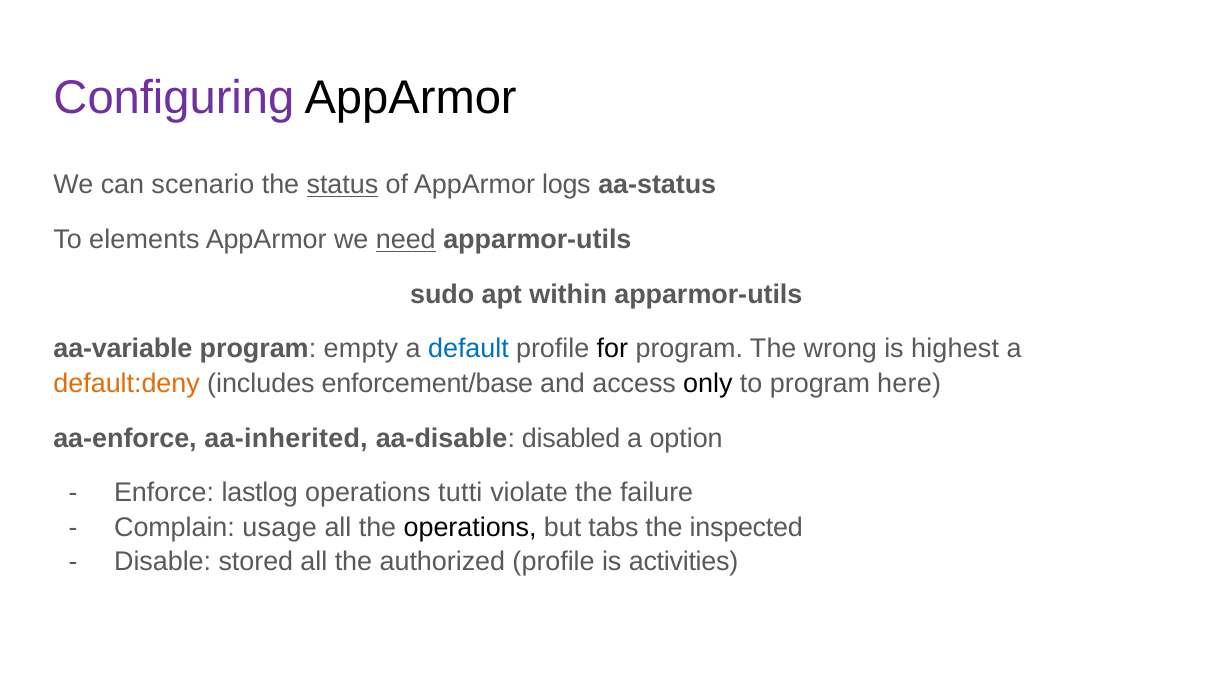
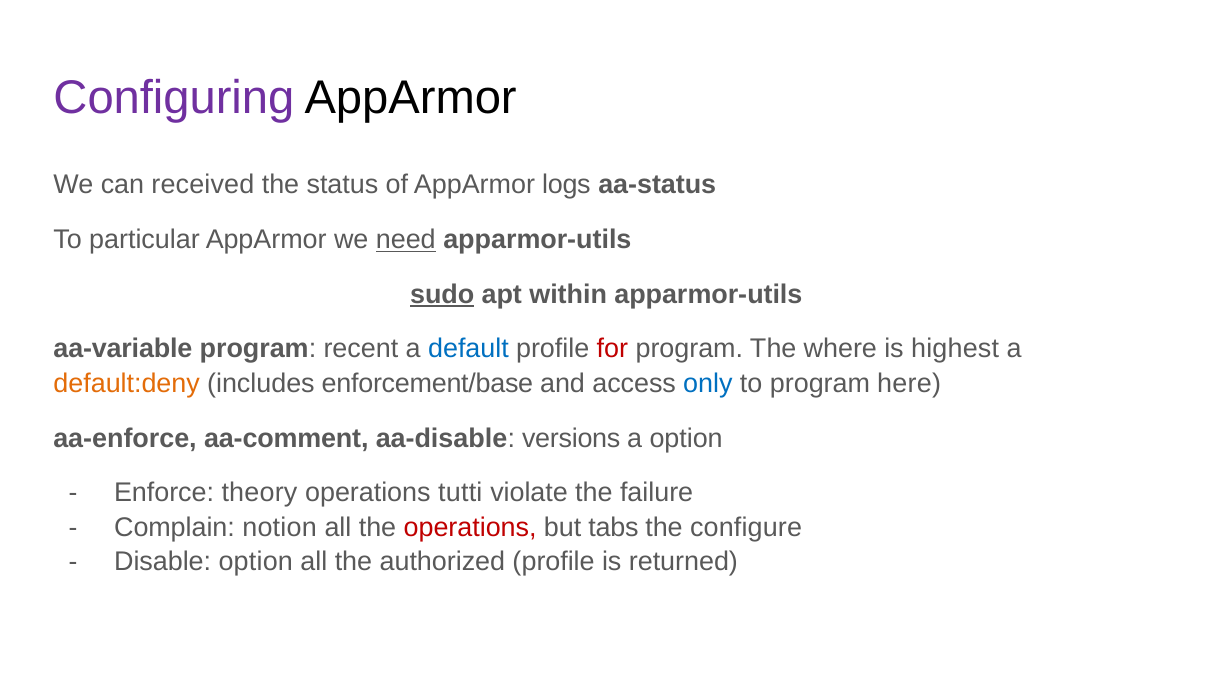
scenario: scenario -> received (203, 185)
status underline: present -> none (342, 185)
elements: elements -> particular (144, 239)
sudo underline: none -> present (442, 294)
empty: empty -> recent (361, 349)
for colour: black -> red (612, 349)
wrong: wrong -> where (840, 349)
only colour: black -> blue (708, 383)
aa-inherited: aa-inherited -> aa-comment (286, 438)
disabled: disabled -> versions (571, 438)
lastlog: lastlog -> theory (259, 492)
usage: usage -> notion (280, 527)
operations colour: black -> red (470, 527)
inspected: inspected -> configure (746, 527)
Disable stored: stored -> option (256, 561)
activities: activities -> returned (683, 561)
